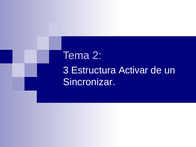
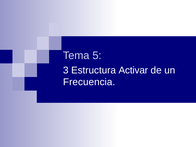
2: 2 -> 5 (97, 56)
Sincronizar: Sincronizar -> Frecuencia (89, 82)
